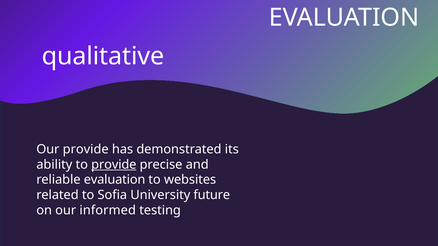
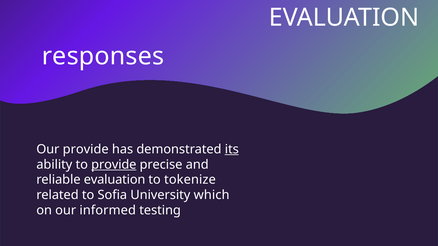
qualitative: qualitative -> responses (103, 56)
its underline: none -> present (232, 149)
websites: websites -> tokenize (190, 180)
future: future -> which (212, 195)
